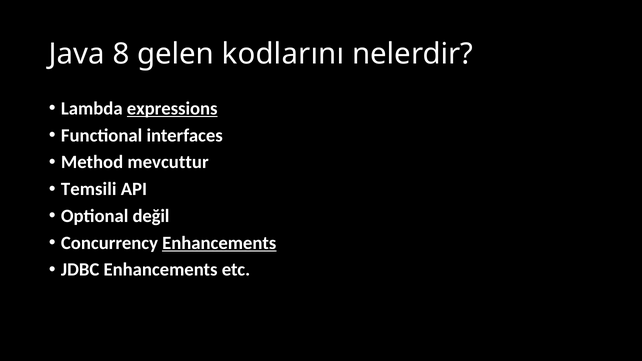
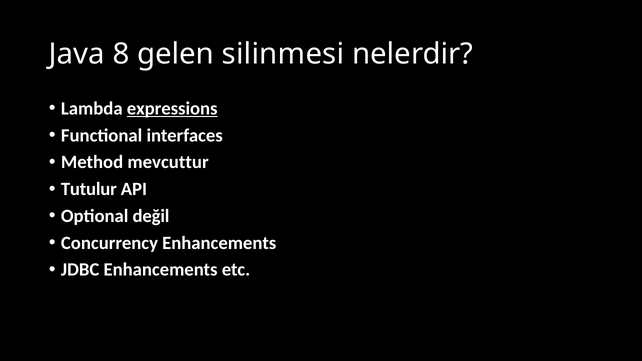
kodlarını: kodlarını -> silinmesi (283, 54)
Temsili: Temsili -> Tutulur (89, 189)
Enhancements underline: present -> none (219, 243)
